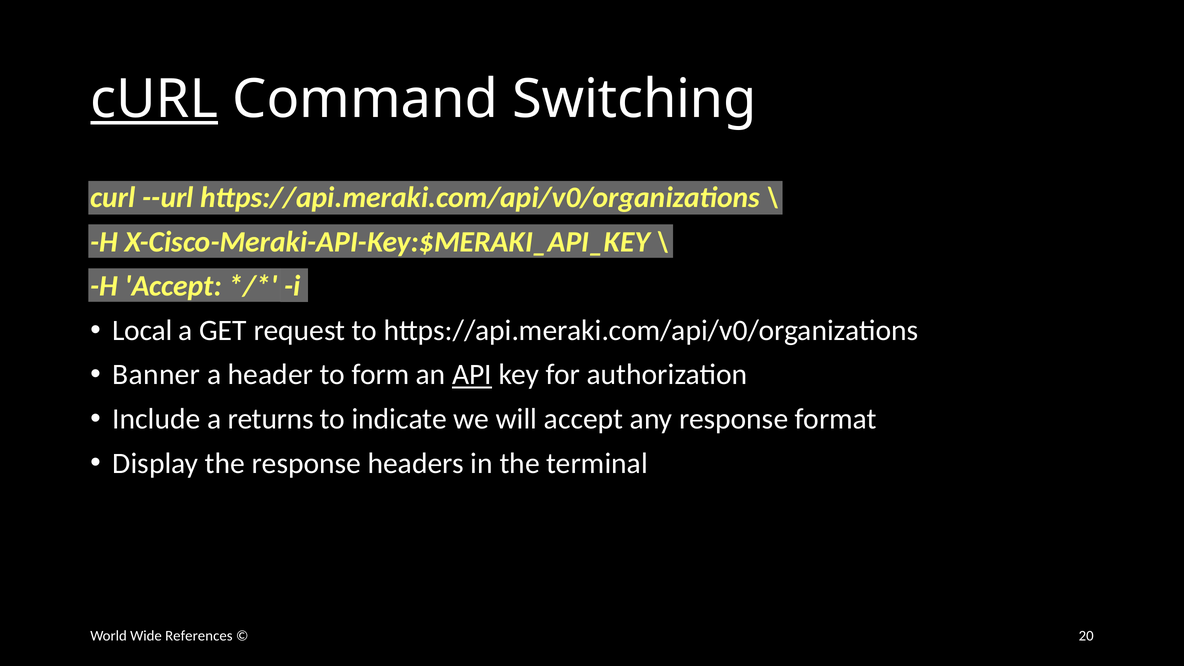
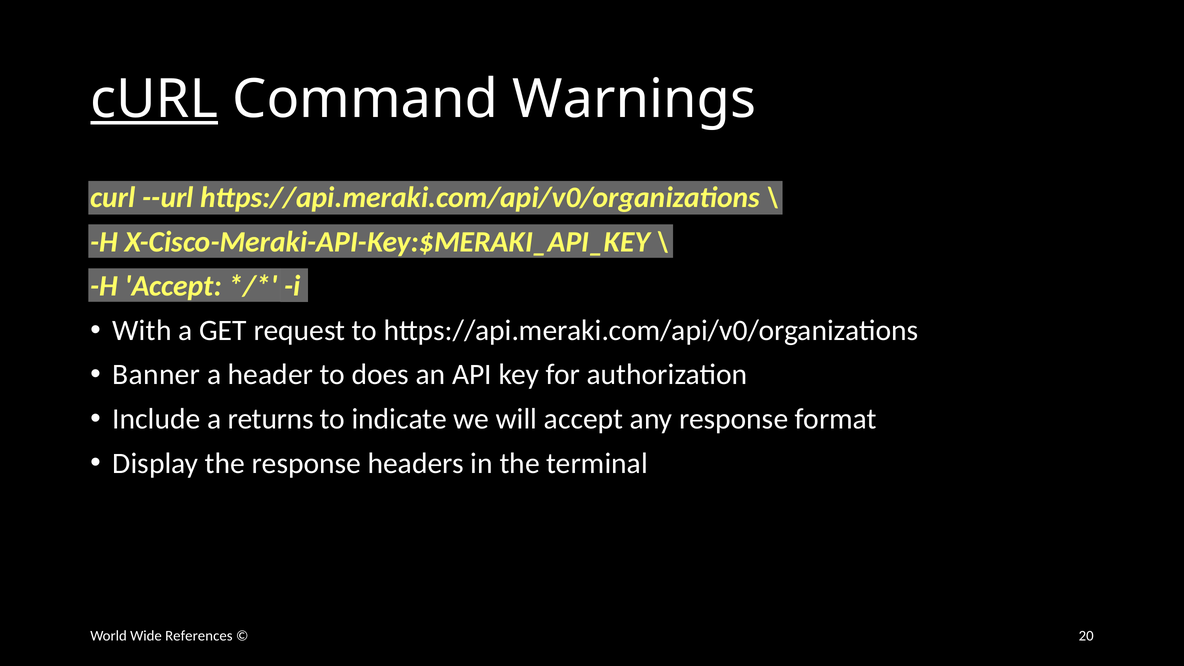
Switching: Switching -> Warnings (634, 99)
Local: Local -> With (142, 330)
form: form -> does (380, 375)
API underline: present -> none (472, 375)
